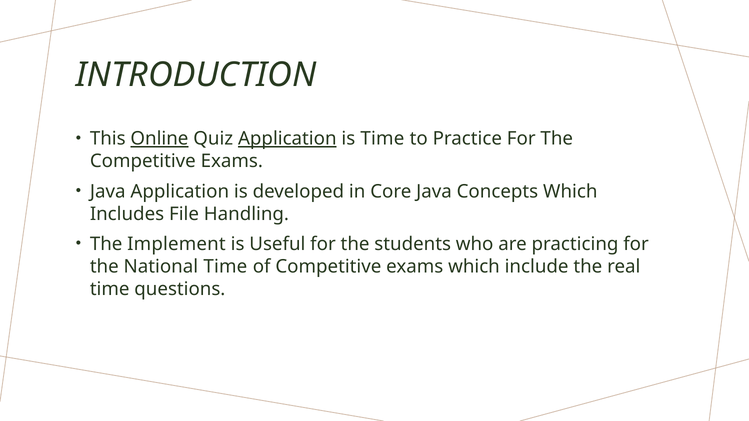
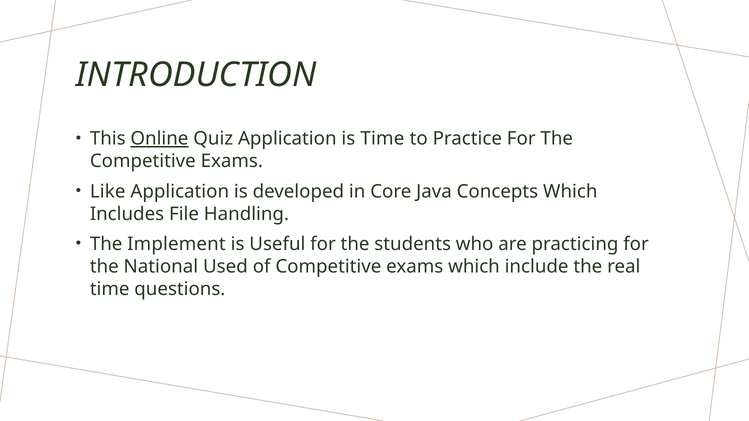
Application underline: present -> none (287, 139)
Java: Java -> Like (108, 192)
National Time: Time -> Used (225, 267)
